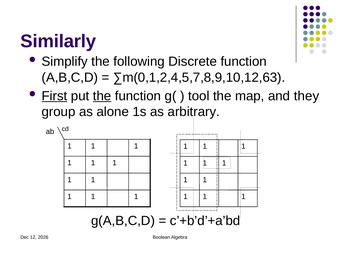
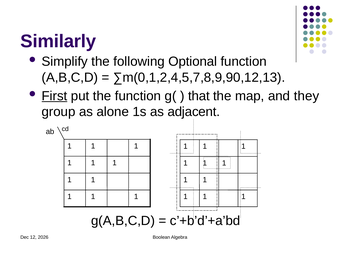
Discrete: Discrete -> Optional (193, 62)
∑m(0,1,2,4,5,7,8,9,10,12,63: ∑m(0,1,2,4,5,7,8,9,10,12,63 -> ∑m(0,1,2,4,5,7,8,9,90,12,13 (199, 77)
the underline: present -> none (102, 96)
tool: tool -> that (199, 96)
arbitrary: arbitrary -> adjacent (194, 112)
